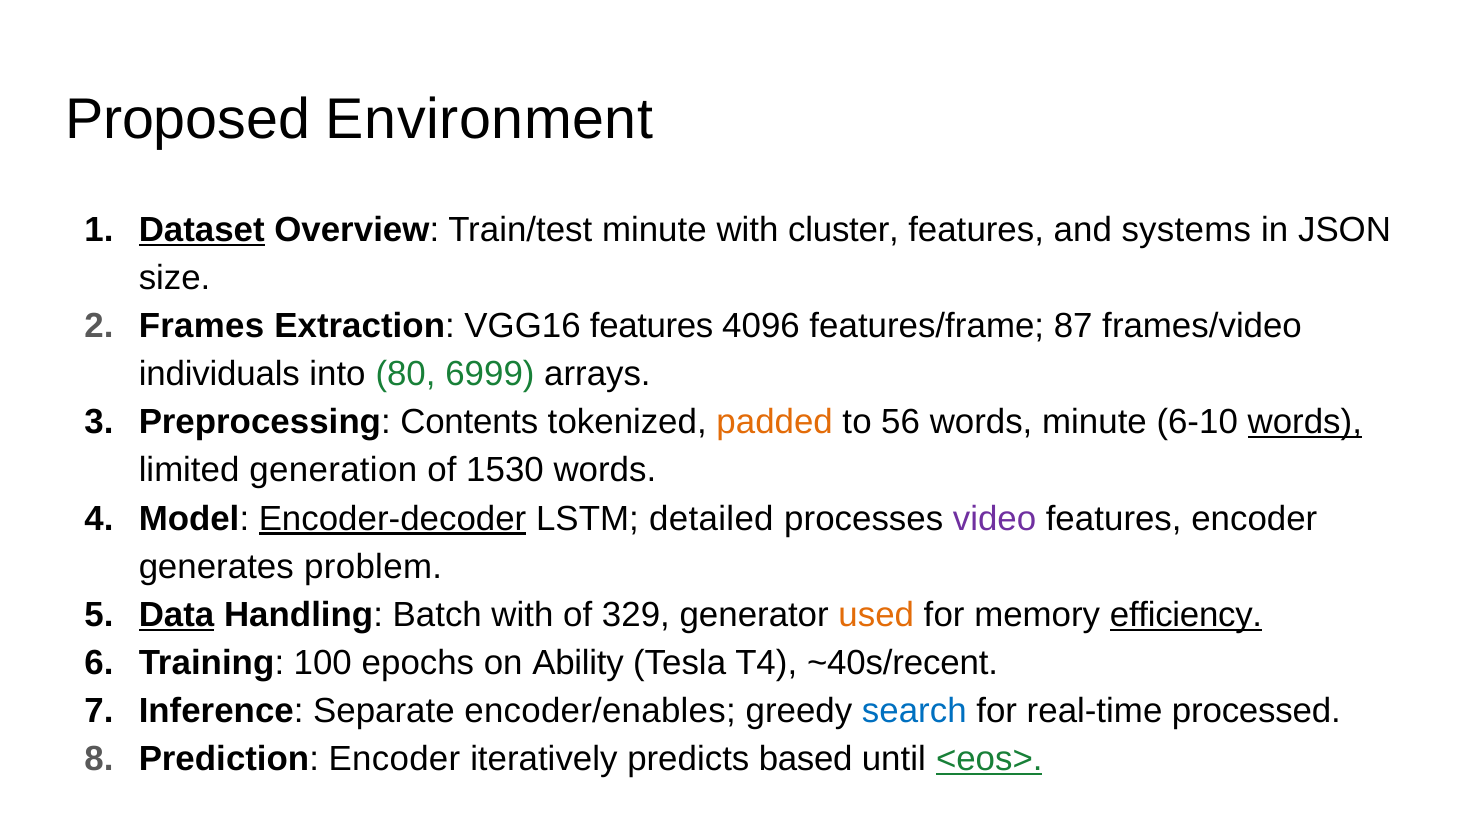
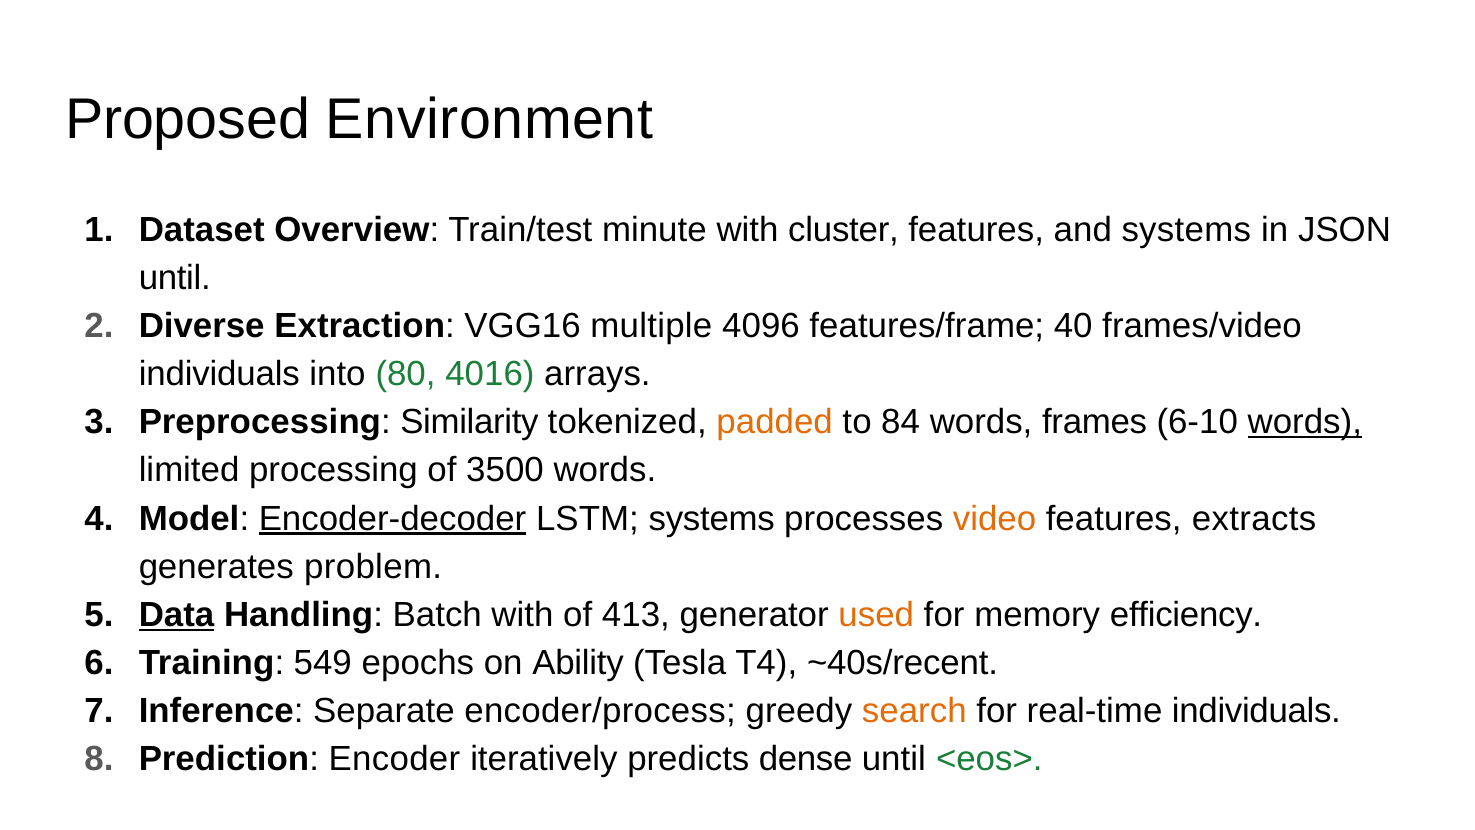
Dataset underline: present -> none (202, 230)
size: size -> until (175, 278)
Frames: Frames -> Diverse (202, 326)
VGG16 features: features -> multiple (651, 326)
87: 87 -> 40 (1073, 326)
6999: 6999 -> 4016 (490, 374)
Contents: Contents -> Similarity (469, 422)
56: 56 -> 84 (901, 422)
words minute: minute -> frames (1095, 422)
generation: generation -> processing (333, 470)
1530: 1530 -> 3500 (505, 470)
LSTM detailed: detailed -> systems (712, 518)
video colour: purple -> orange (995, 518)
features encoder: encoder -> extracts (1254, 518)
329: 329 -> 413 (636, 614)
efficiency underline: present -> none (1186, 614)
100: 100 -> 549 (323, 662)
encoder/enables: encoder/enables -> encoder/process (600, 710)
search colour: blue -> orange (914, 710)
real-time processed: processed -> individuals (1256, 710)
based: based -> dense (806, 758)
<eos> underline: present -> none (989, 758)
